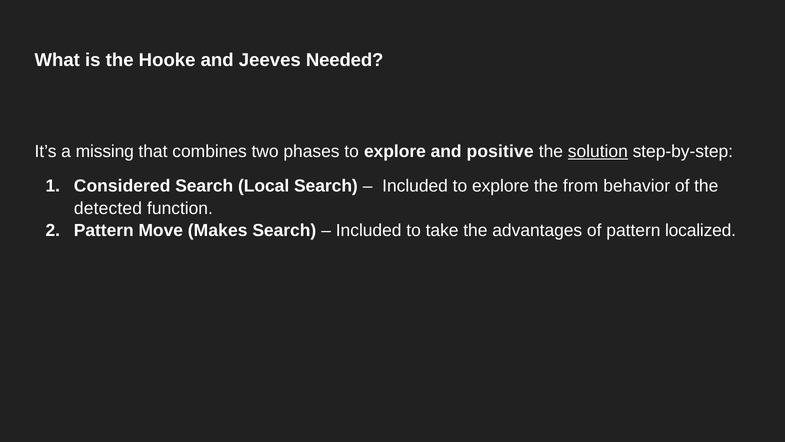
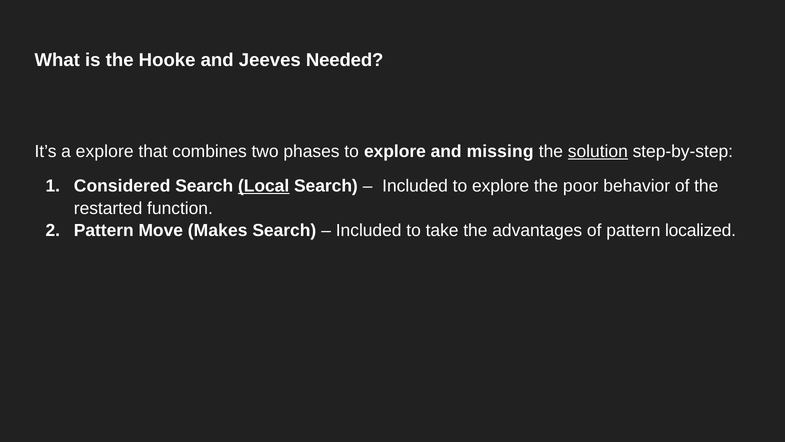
a missing: missing -> explore (105, 152)
positive: positive -> missing (500, 152)
Local underline: none -> present (264, 186)
from: from -> poor (581, 186)
detected: detected -> restarted (108, 208)
